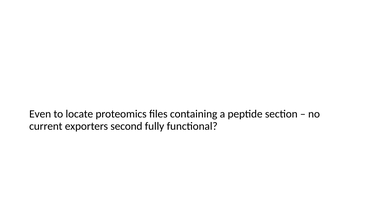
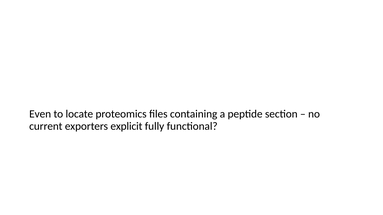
second: second -> explicit (126, 126)
